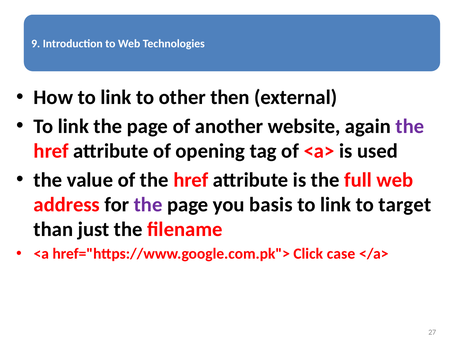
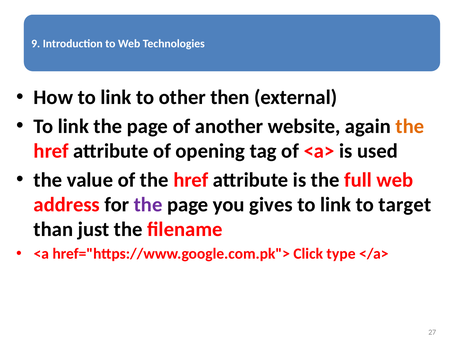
the colour: purple -> orange (410, 126)
basis: basis -> gives (271, 205)
case: case -> type (341, 254)
